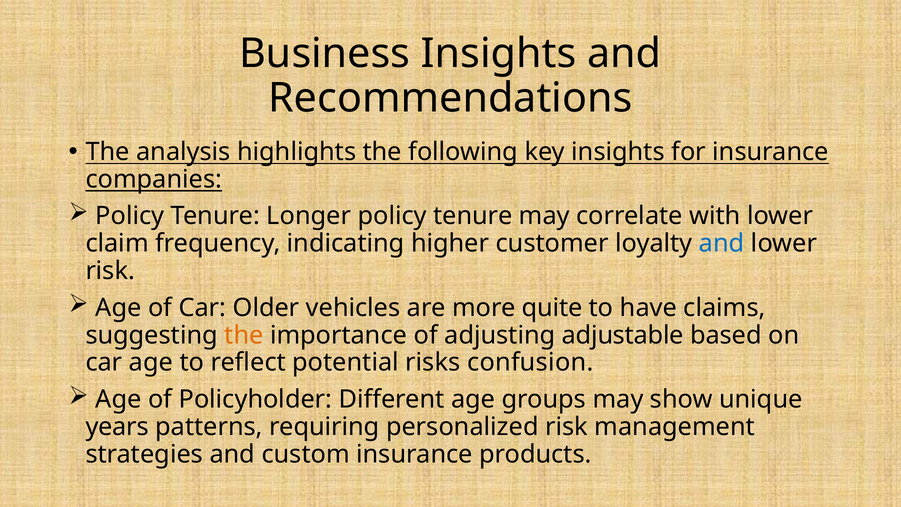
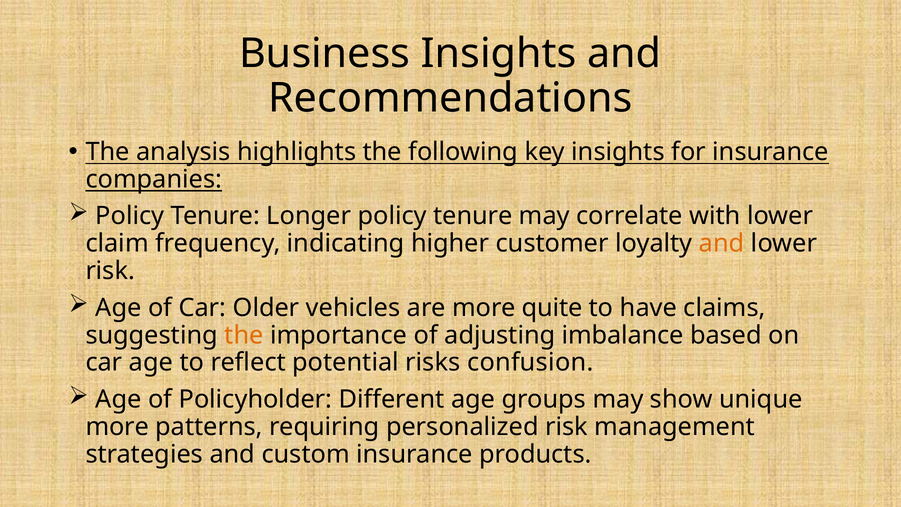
and colour: blue -> orange (722, 243)
adjustable: adjustable -> imbalance (623, 335)
years: years -> more (117, 427)
